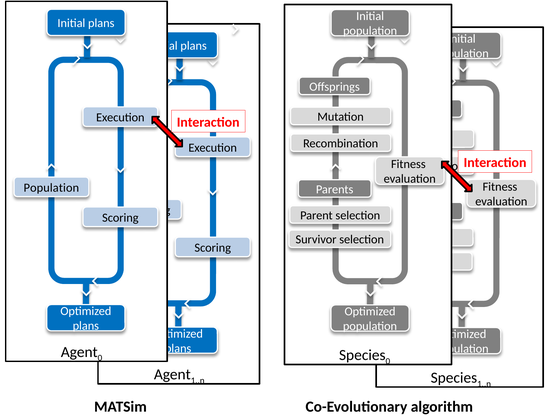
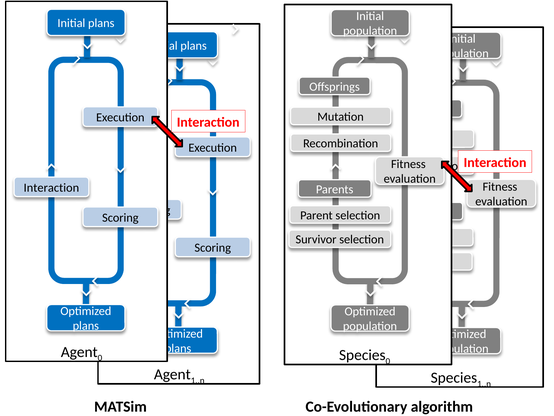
Population: Population -> Interaction (51, 187)
